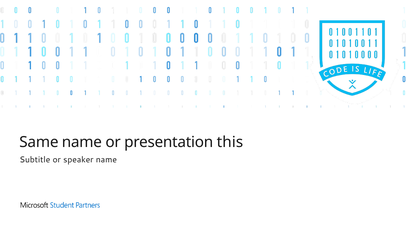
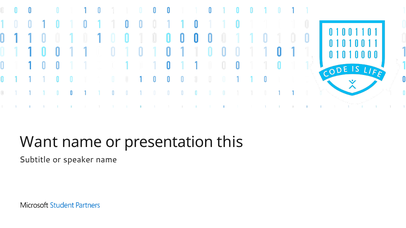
Same: Same -> Want (39, 142)
